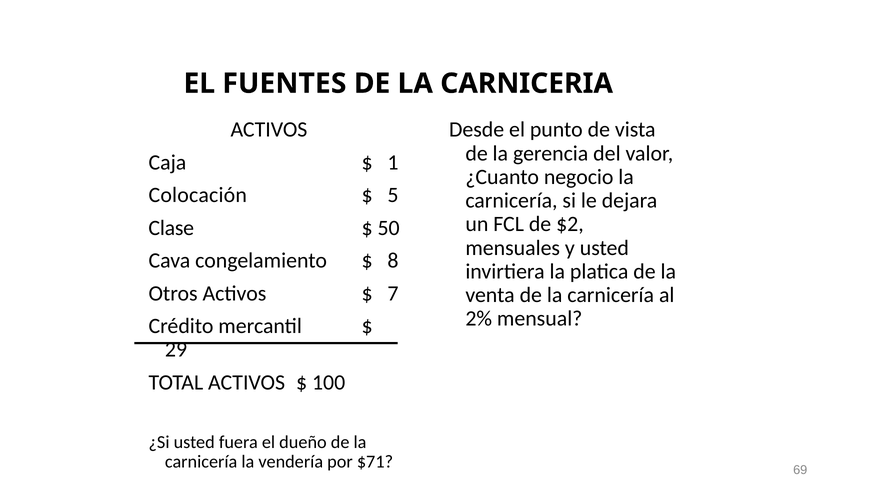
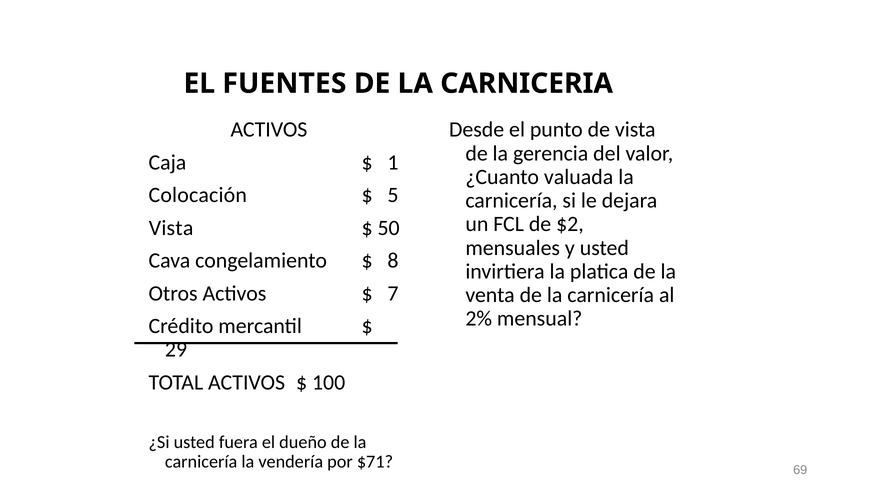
negocio: negocio -> valuada (579, 177)
Clase: Clase -> Vista (171, 228)
